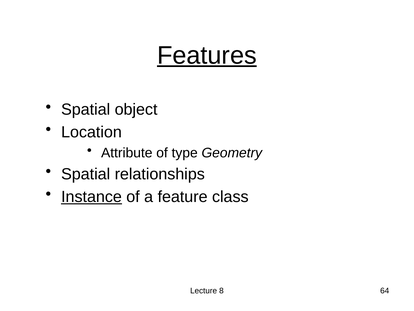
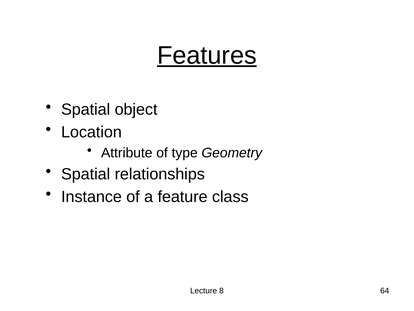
Instance underline: present -> none (92, 196)
